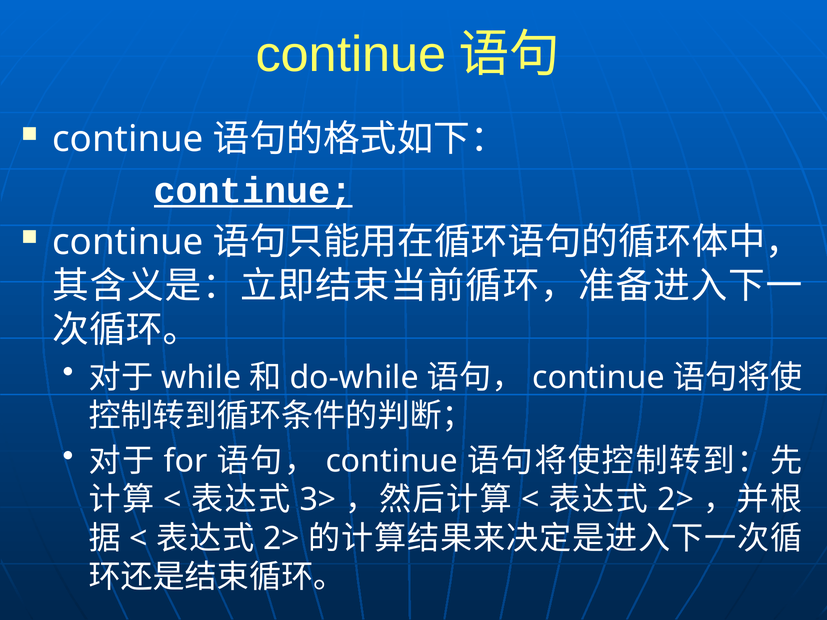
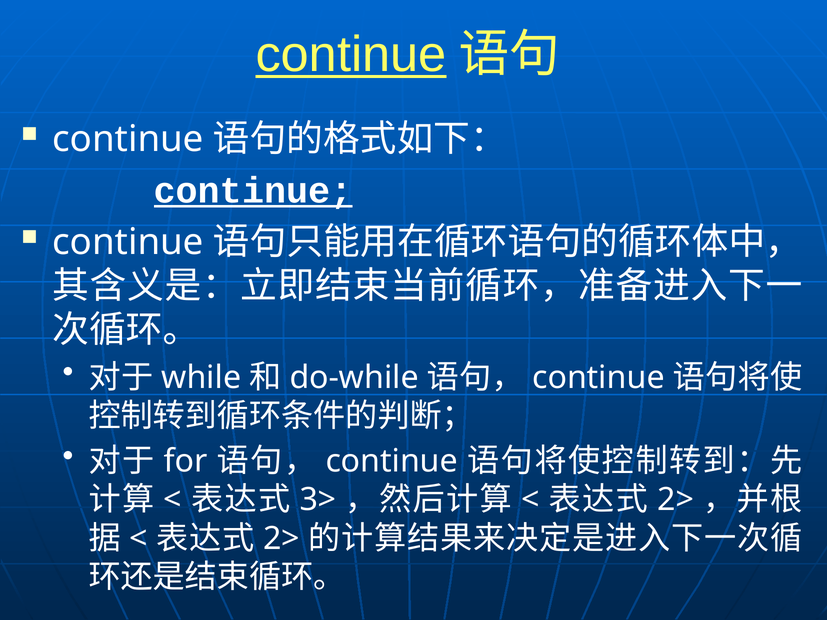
continue underline: none -> present (351, 55)
